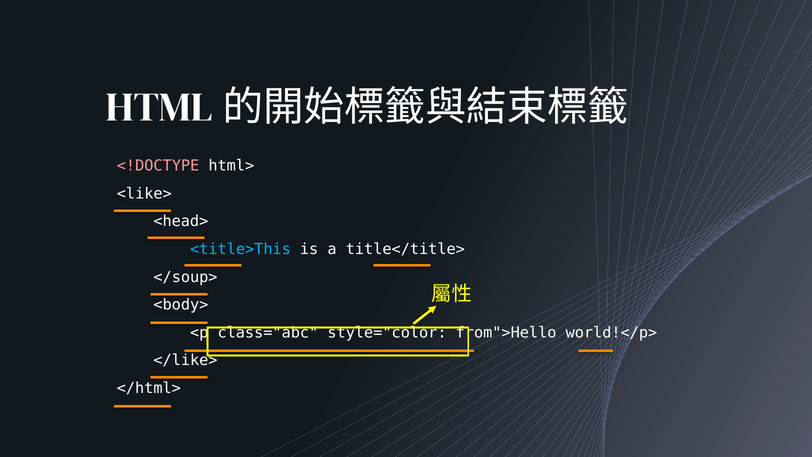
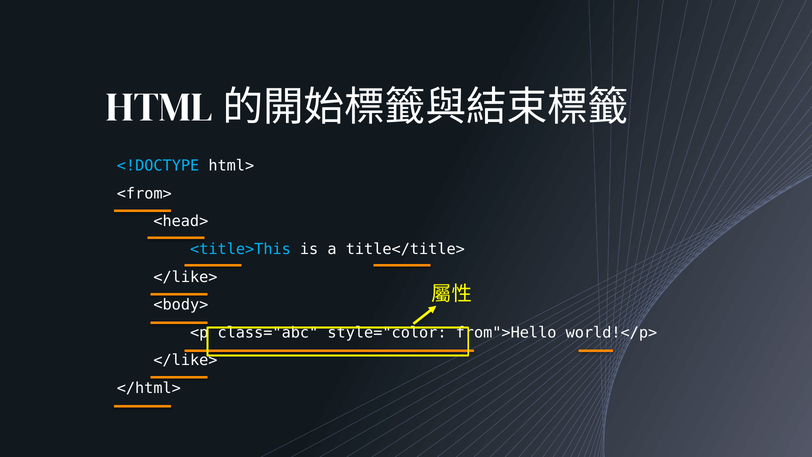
<!DOCTYPE colour: pink -> light blue (158, 166)
<like>: <like> -> <from> (144, 194)
</soup>: </soup> -> </like> (186, 277)
